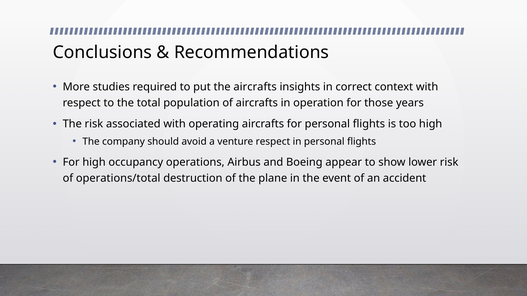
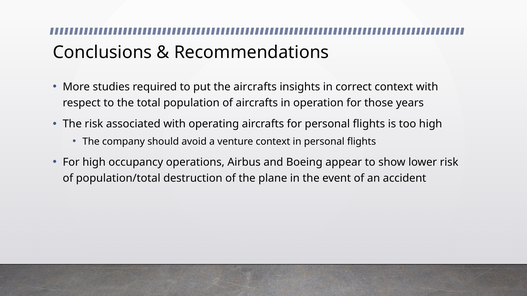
venture respect: respect -> context (273, 142)
operations/total: operations/total -> population/total (118, 178)
